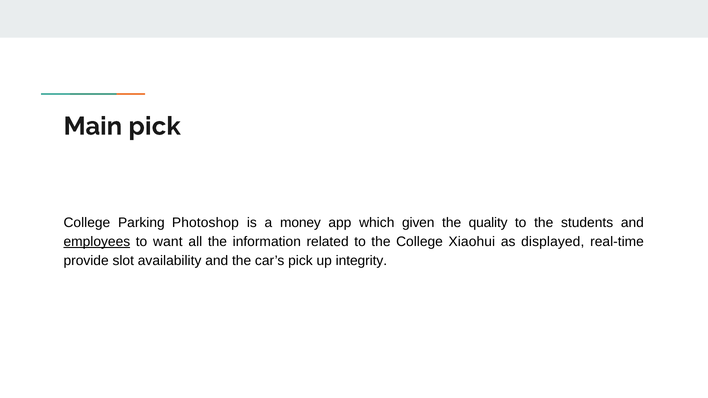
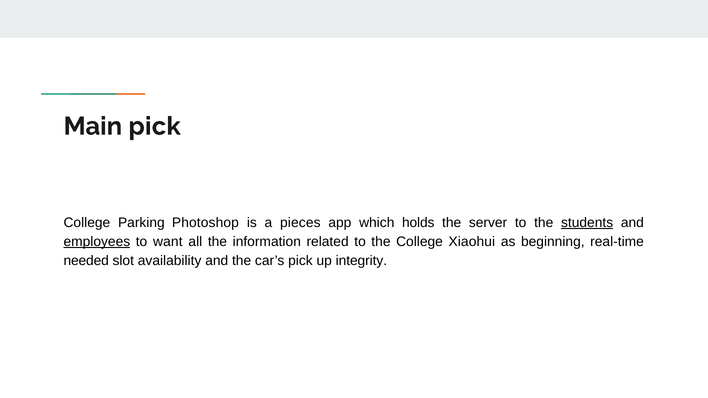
money: money -> pieces (300, 223)
given: given -> holds (418, 223)
quality: quality -> server (488, 223)
students underline: none -> present (587, 223)
displayed: displayed -> beginning (553, 242)
provide: provide -> needed (86, 261)
